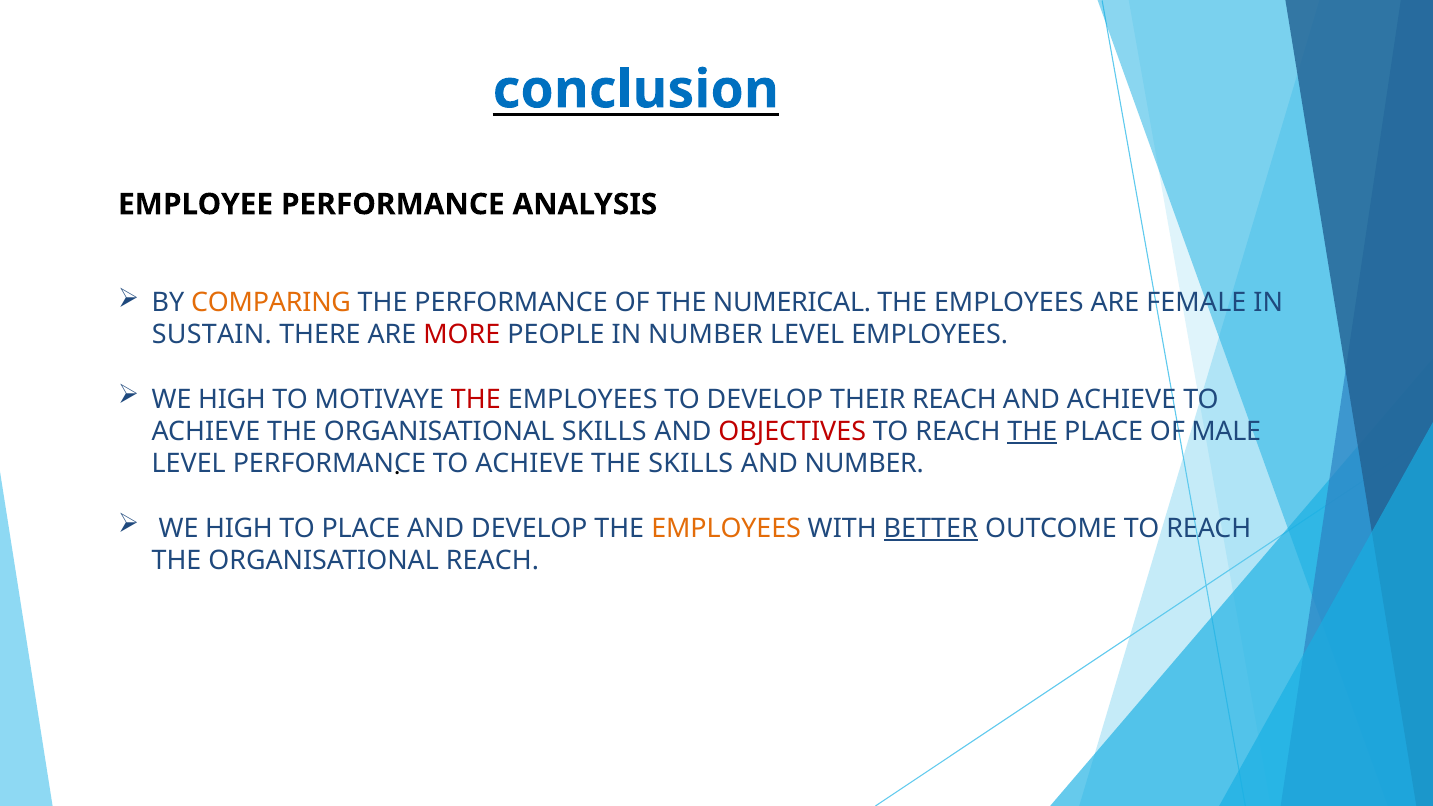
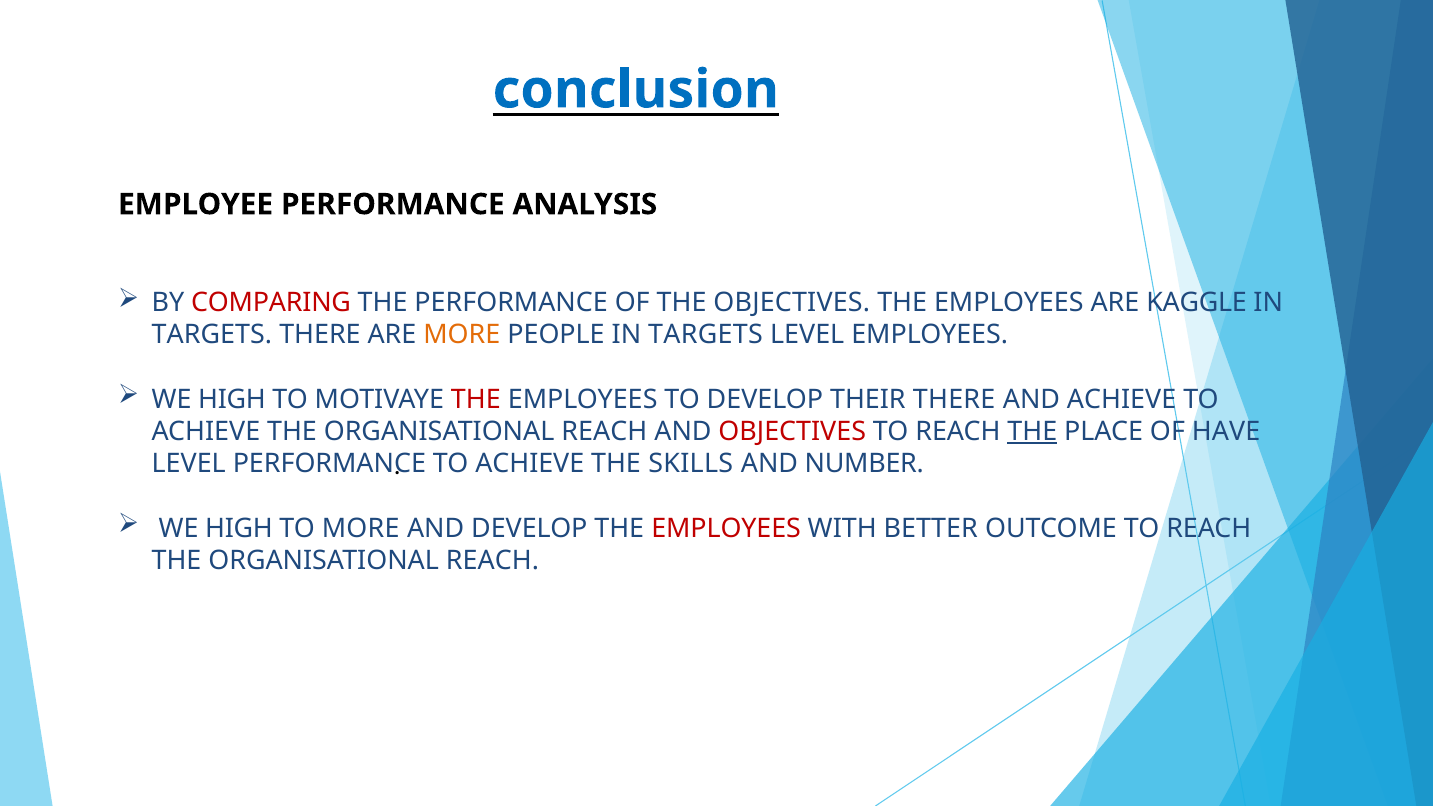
COMPARING colour: orange -> red (271, 303)
THE NUMERICAL: NUMERICAL -> OBJECTIVES (792, 303)
FEMALE: FEMALE -> KAGGLE (1197, 303)
SUSTAIN: SUSTAIN -> TARGETS (212, 335)
MORE colour: red -> orange (462, 335)
PEOPLE IN NUMBER: NUMBER -> TARGETS (706, 335)
THEIR REACH: REACH -> THERE (954, 399)
ACHIEVE THE ORGANISATIONAL SKILLS: SKILLS -> REACH (604, 432)
MALE: MALE -> HAVE (1226, 432)
TO PLACE: PLACE -> MORE (361, 528)
EMPLOYEES colour: orange -> red (726, 528)
BETTER underline: present -> none (931, 528)
